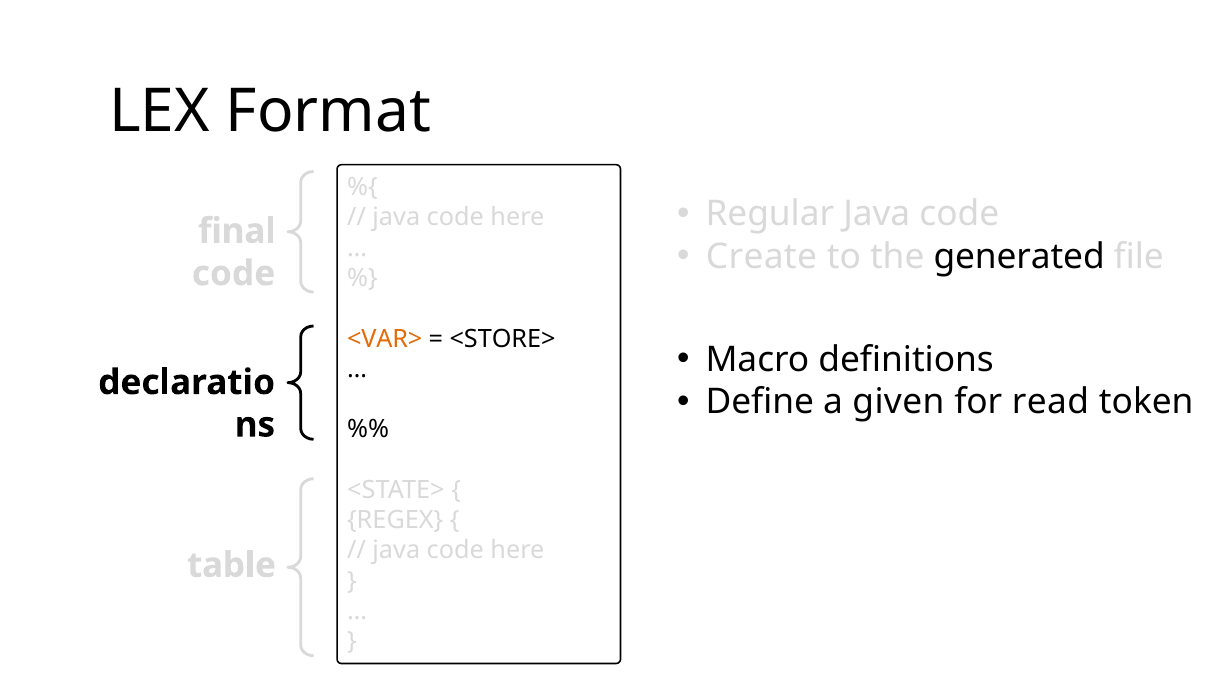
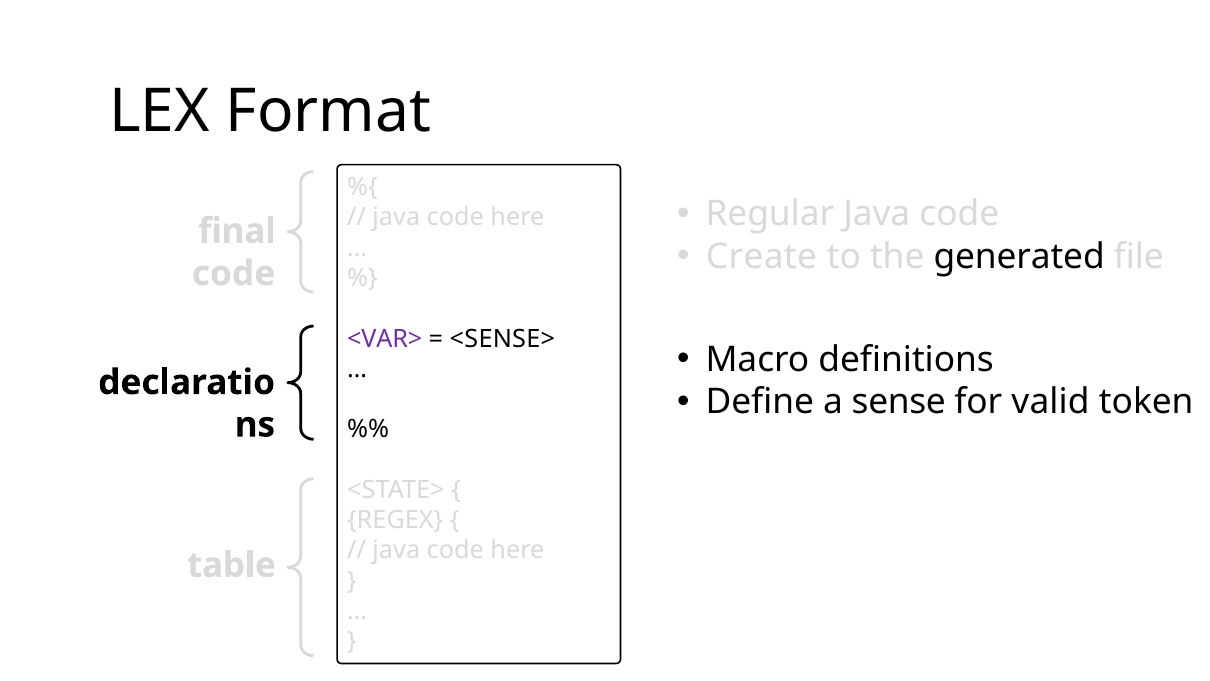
<VAR> colour: orange -> purple (385, 338)
<STORE>: <STORE> -> <SENSE> (502, 338)
given: given -> sense (899, 402)
read: read -> valid (1051, 402)
